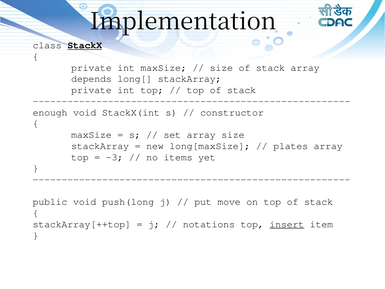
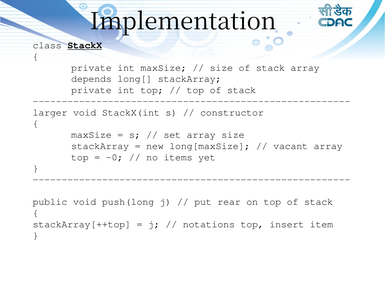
enough: enough -> larger (50, 112)
plates: plates -> vacant (291, 146)
-3: -3 -> -0 (115, 157)
move: move -> rear (229, 202)
insert underline: present -> none (287, 224)
